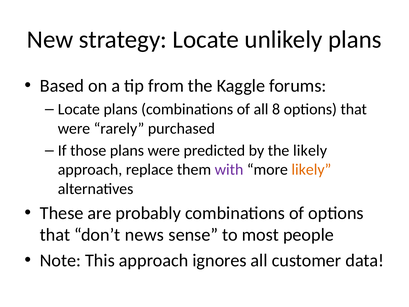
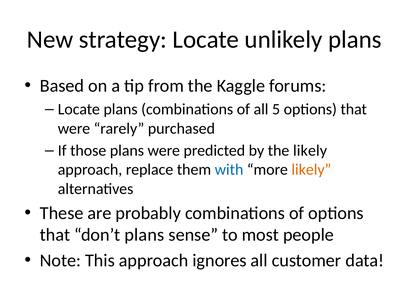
8: 8 -> 5 (276, 109)
with colour: purple -> blue (229, 170)
don’t news: news -> plans (144, 235)
